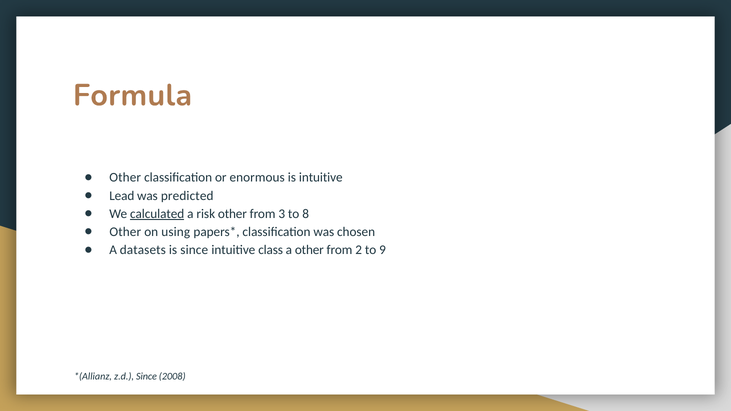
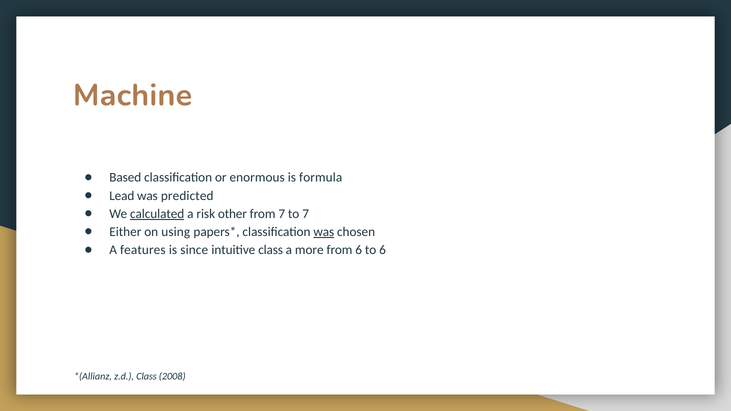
Formula: Formula -> Machine (133, 95)
Other: Other -> Based (125, 178)
is intuitive: intuitive -> formula (321, 178)
from 3: 3 -> 7 (282, 214)
to 8: 8 -> 7 (306, 214)
Other: Other -> Either (125, 232)
was underline: none -> present (324, 232)
datasets: datasets -> features (143, 250)
a other: other -> more (309, 250)
from 2: 2 -> 6 (359, 250)
to 9: 9 -> 6 (382, 250)
z.d Since: Since -> Class (147, 377)
